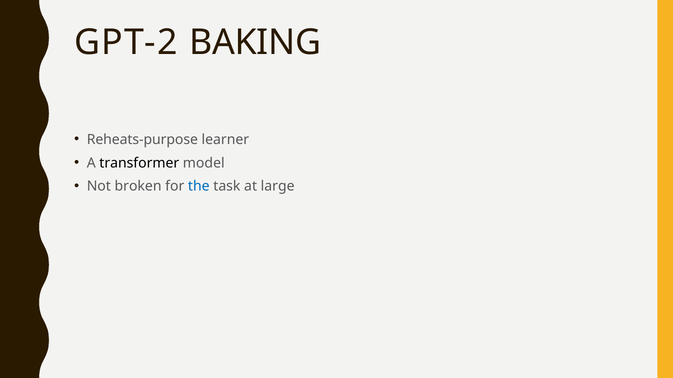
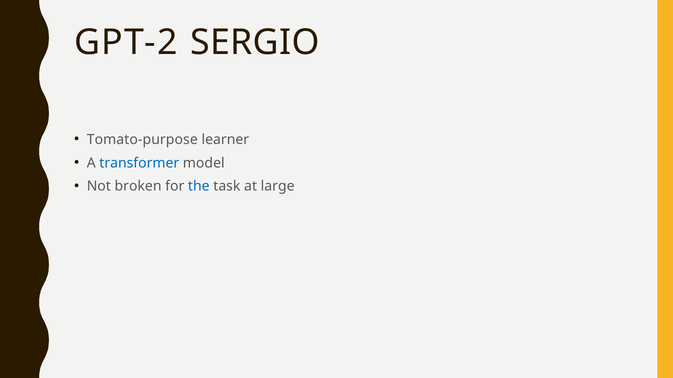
BAKING: BAKING -> SERGIO (255, 43)
Reheats-purpose: Reheats-purpose -> Tomato-purpose (142, 140)
transformer colour: black -> blue (139, 163)
